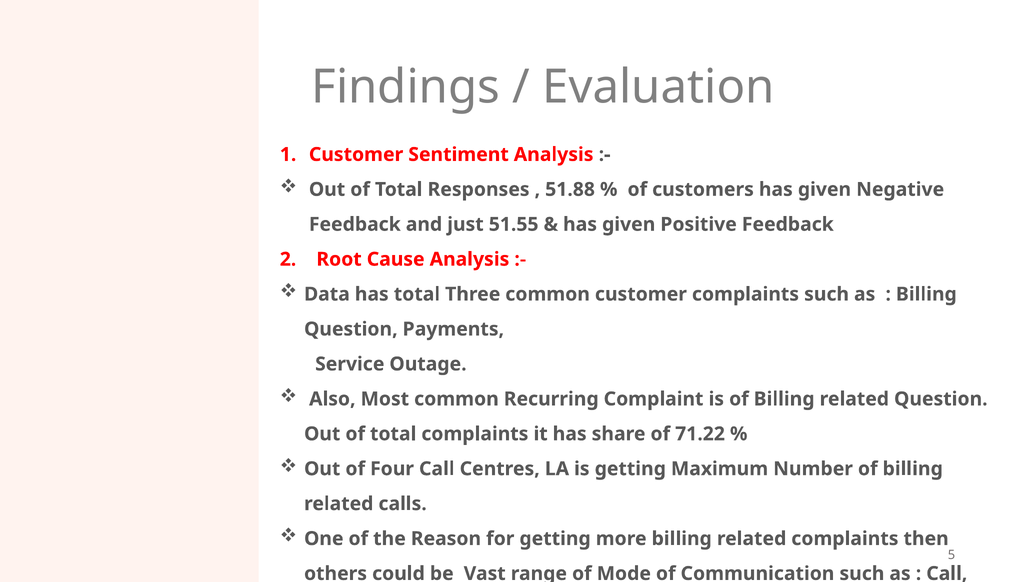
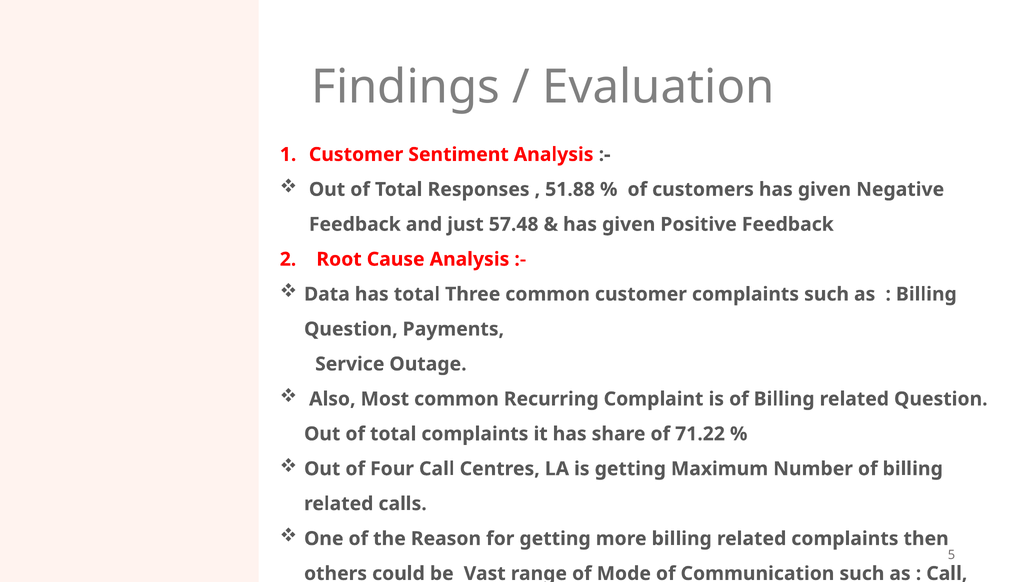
51.55: 51.55 -> 57.48 (514, 224)
